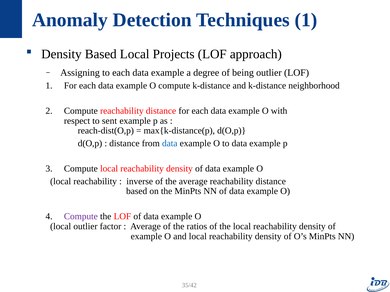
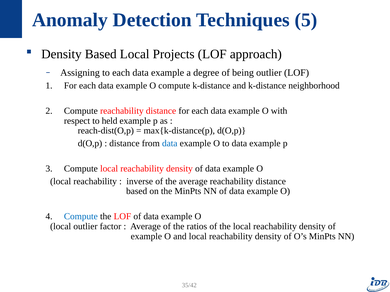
Techniques 1: 1 -> 5 (306, 20)
sent: sent -> held (110, 121)
Compute colour: purple -> blue (81, 217)
